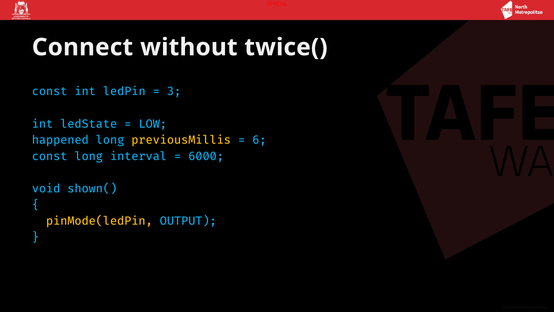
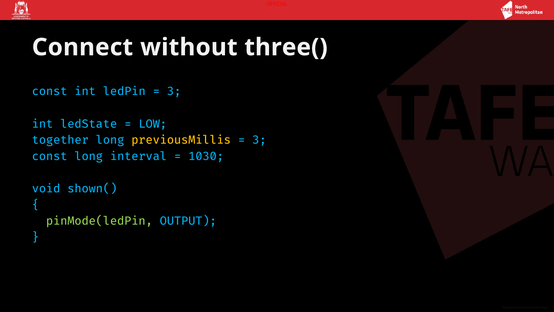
twice(: twice( -> three( (286, 47)
happened: happened -> together (60, 140)
6: 6 -> 3 (259, 140)
6000: 6000 -> 1030 (206, 156)
pinMode(ledPin colour: yellow -> light green (99, 221)
